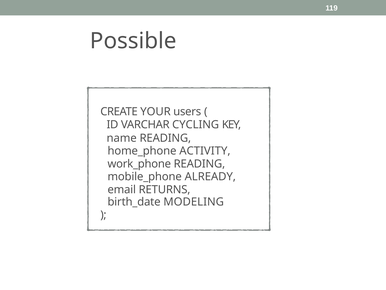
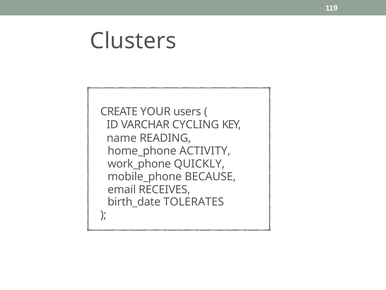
Possible: Possible -> Clusters (133, 41)
work_phone READING: READING -> QUICKLY (199, 164)
ALREADY: ALREADY -> BECAUSE (210, 176)
RETURNS: RETURNS -> RECEIVES (164, 189)
MODELING: MODELING -> TOLERATES (194, 201)
